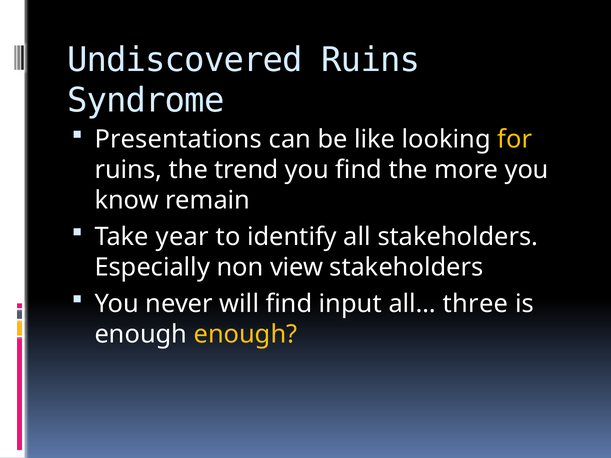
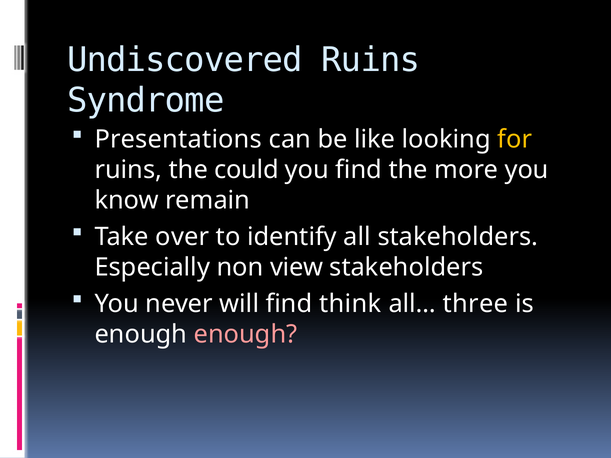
trend: trend -> could (246, 170)
year: year -> over (182, 237)
input: input -> think (350, 304)
enough colour: yellow -> pink (246, 334)
